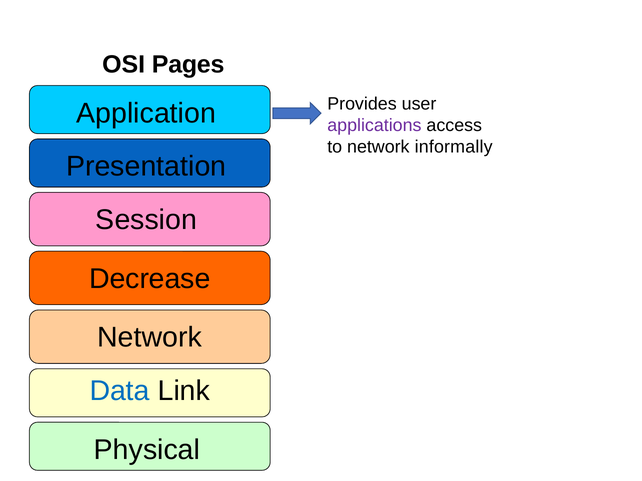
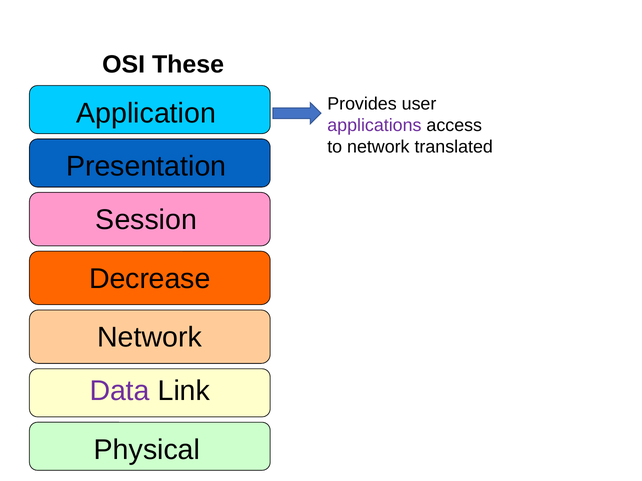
Pages: Pages -> These (188, 65)
informally: informally -> translated (454, 147)
Data colour: blue -> purple (120, 391)
